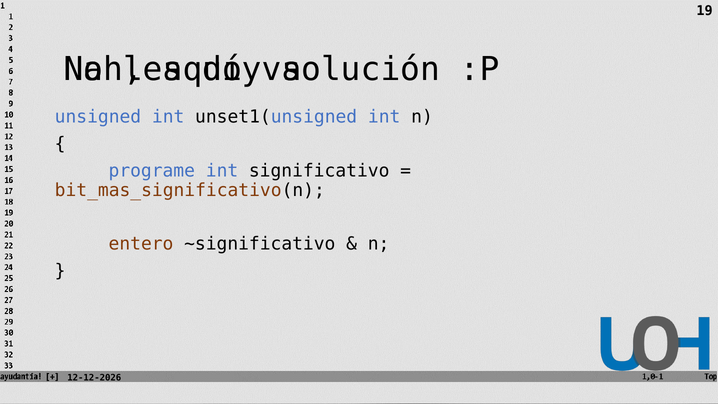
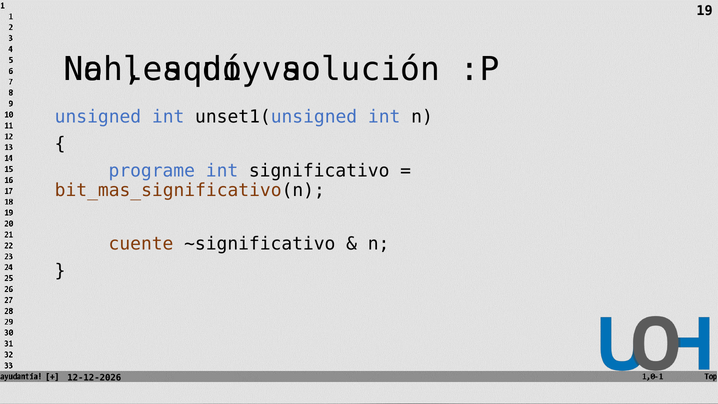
entero: entero -> cuente (141, 244)
